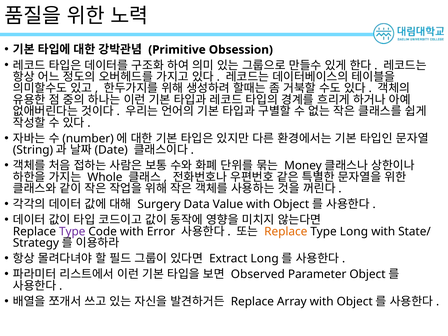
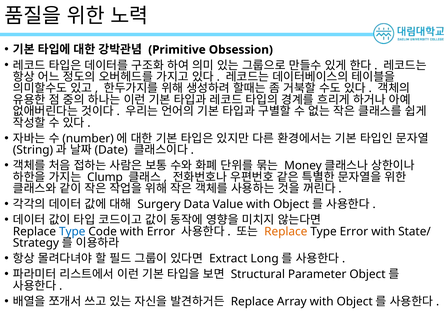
Whole: Whole -> Clump (105, 177)
Type colour: purple -> blue (72, 231)
Type Long: Long -> Error (354, 231)
Observed: Observed -> Structural (258, 274)
